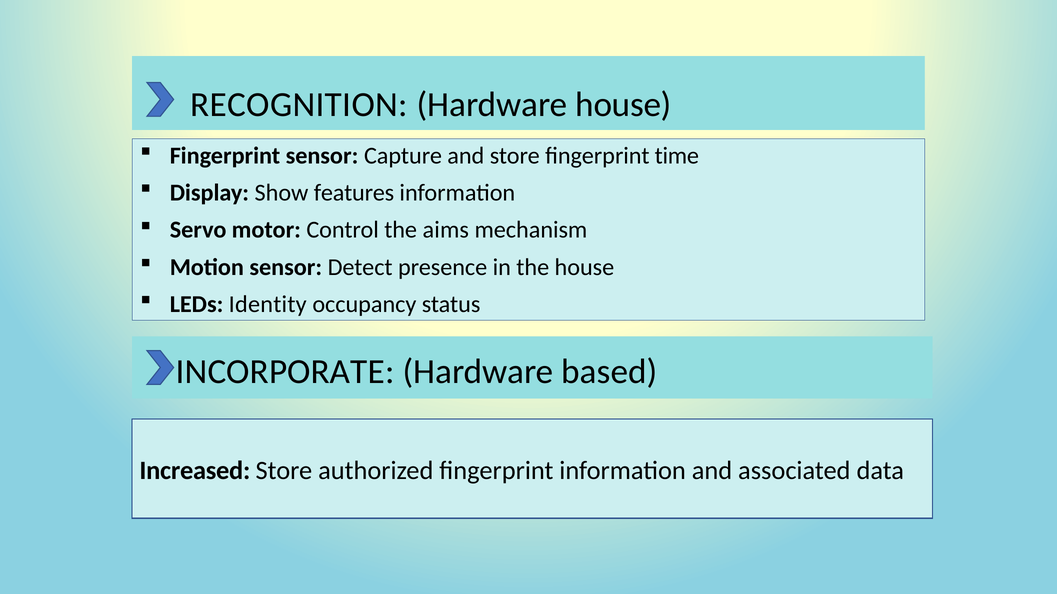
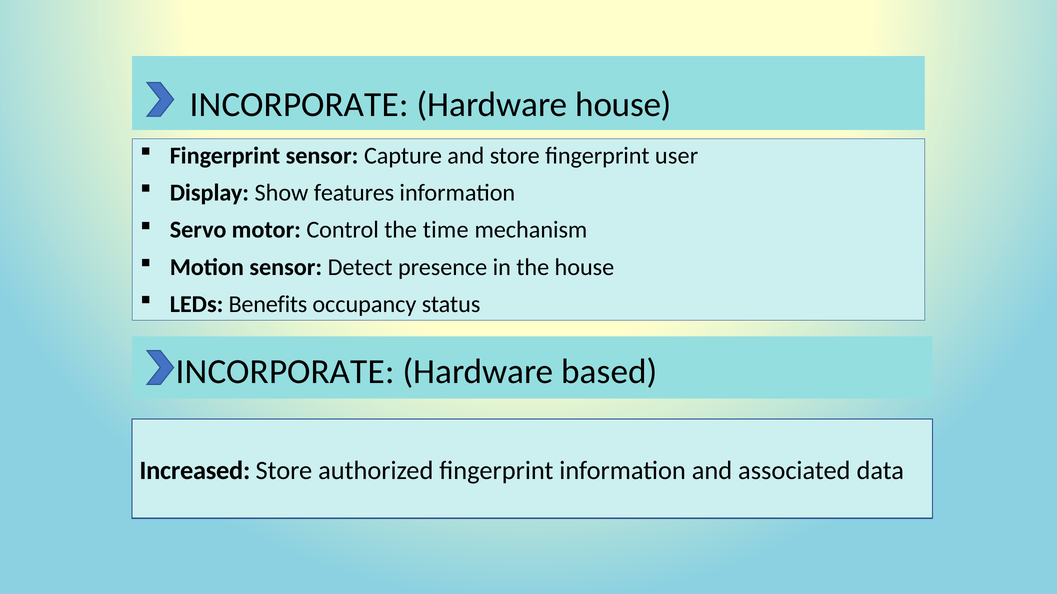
RECOGNITION: RECOGNITION -> INCORPORATE (299, 105)
time: time -> user (677, 156)
aims: aims -> time (446, 230)
Identity: Identity -> Benefits (268, 305)
